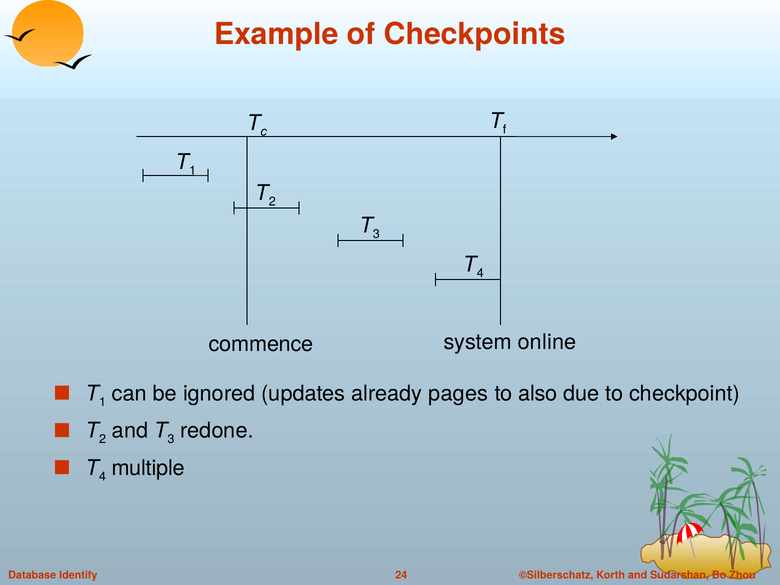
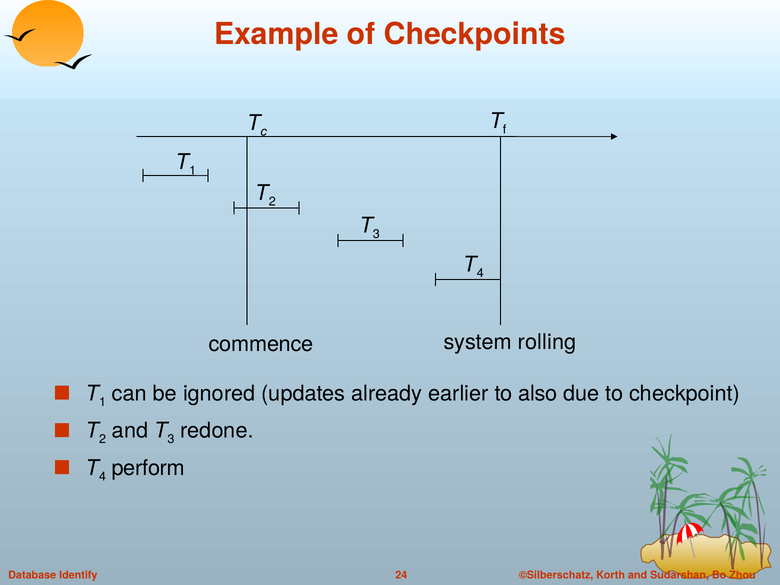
online: online -> rolling (547, 342)
pages: pages -> earlier (458, 394)
multiple: multiple -> perform (148, 468)
